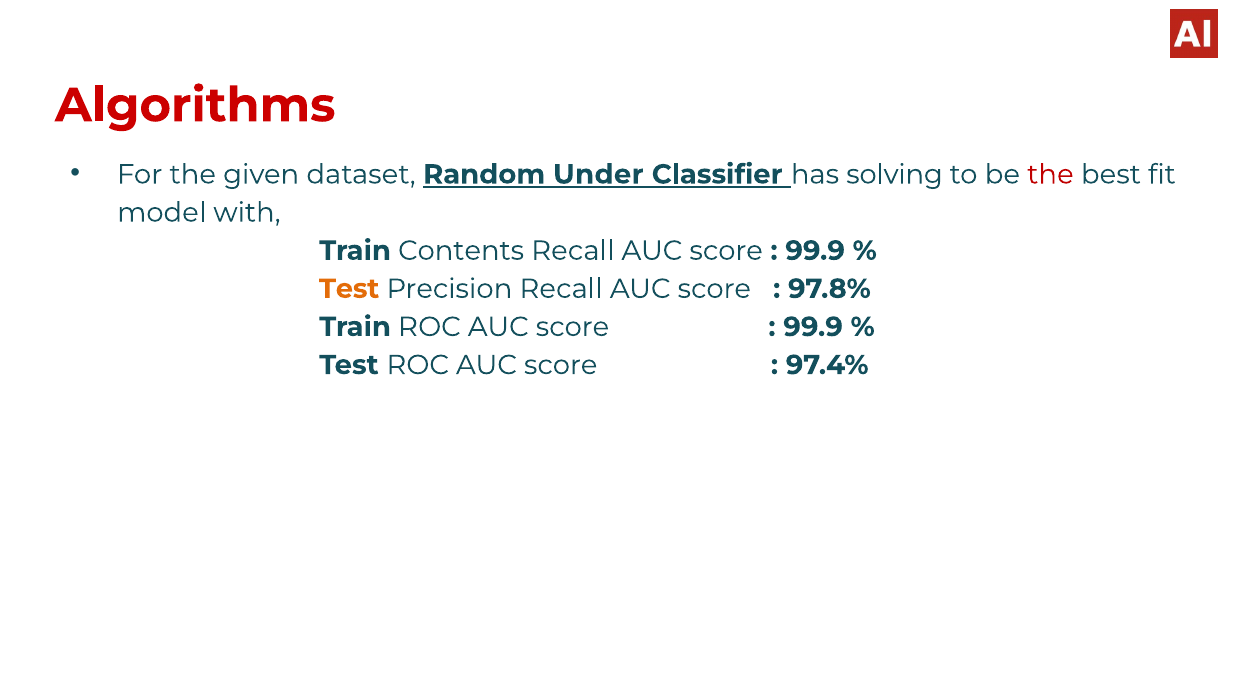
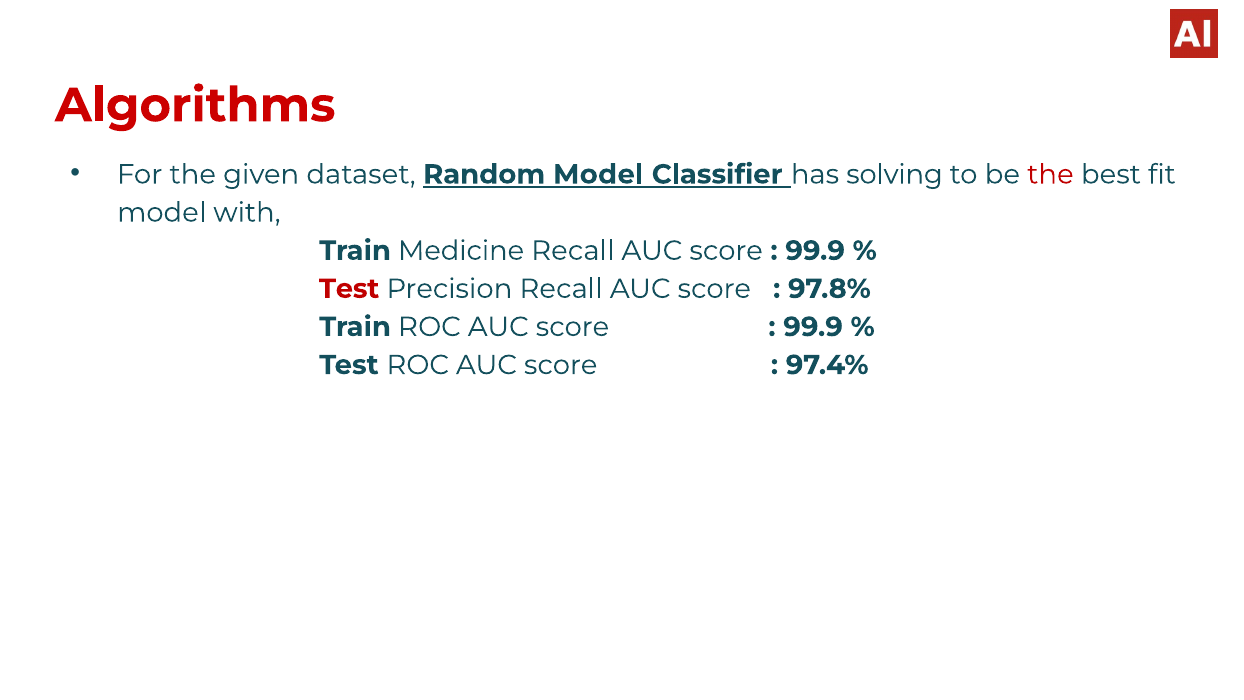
Random Under: Under -> Model (598, 174)
Contents: Contents -> Medicine (461, 251)
Test colour: orange -> red (349, 289)
